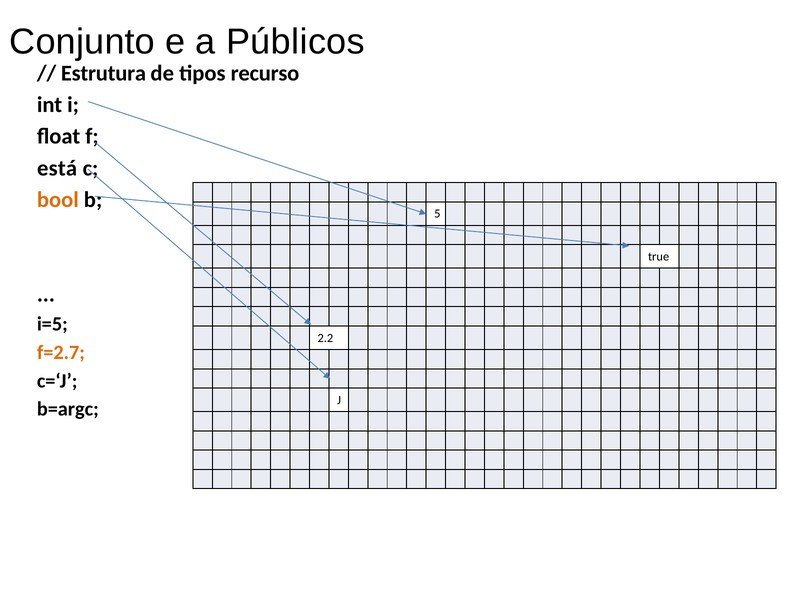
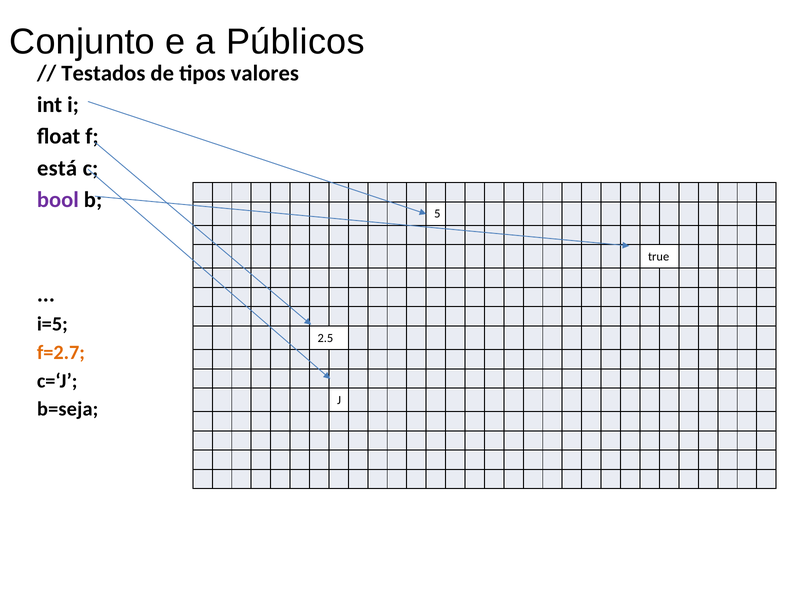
Estrutura: Estrutura -> Testados (103, 73)
recurso: recurso -> valores (265, 73)
bool colour: orange -> purple (58, 200)
2.2: 2.2 -> 2.5 (325, 338)
b=argc: b=argc -> b=seja (68, 409)
